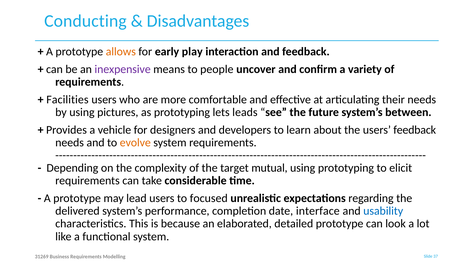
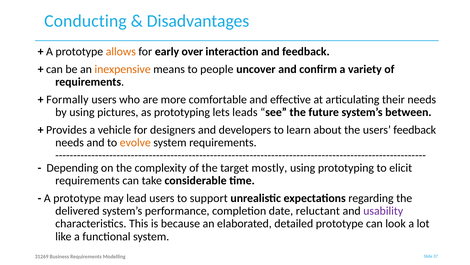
play: play -> over (192, 51)
inexpensive colour: purple -> orange (123, 69)
Facilities: Facilities -> Formally (67, 99)
mutual: mutual -> mostly (269, 168)
focused: focused -> support (209, 198)
interface: interface -> reluctant (318, 211)
usability colour: blue -> purple (383, 211)
